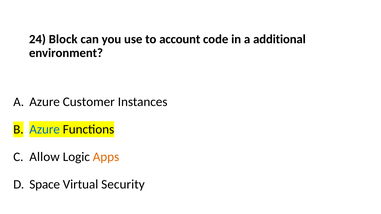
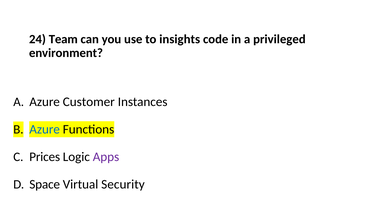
Block: Block -> Team (63, 39)
account: account -> insights (180, 39)
additional: additional -> privileged (279, 39)
Allow: Allow -> Prices (45, 157)
Apps colour: orange -> purple (106, 157)
